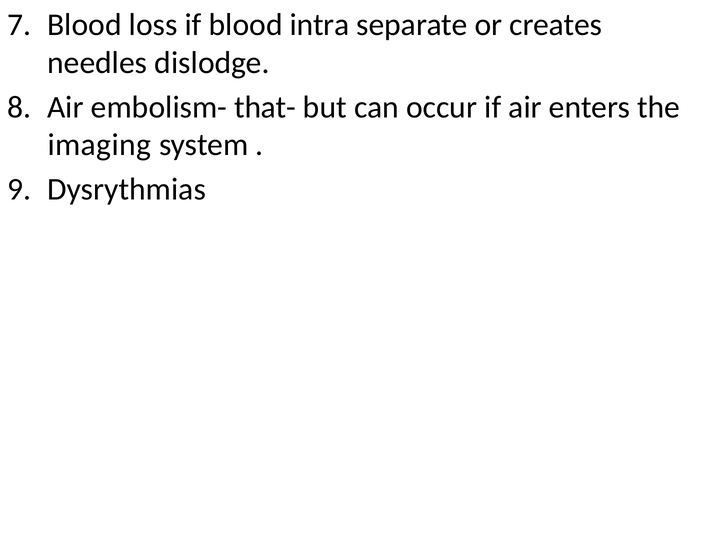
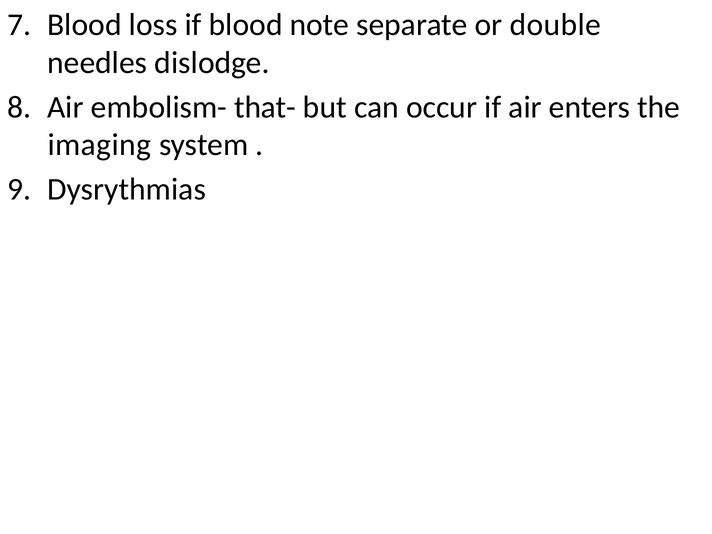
intra: intra -> note (319, 25)
creates: creates -> double (555, 25)
